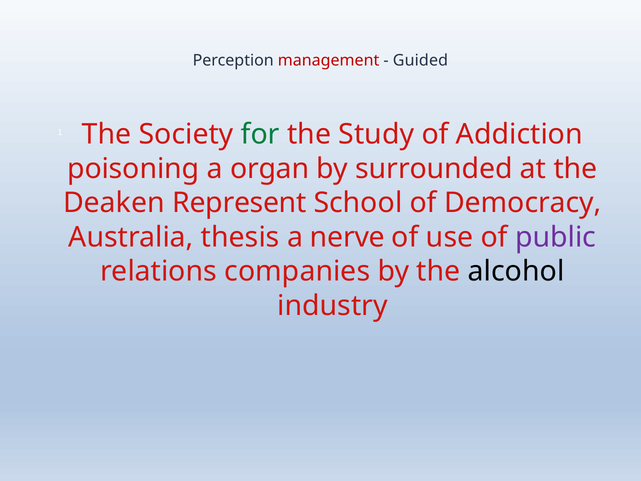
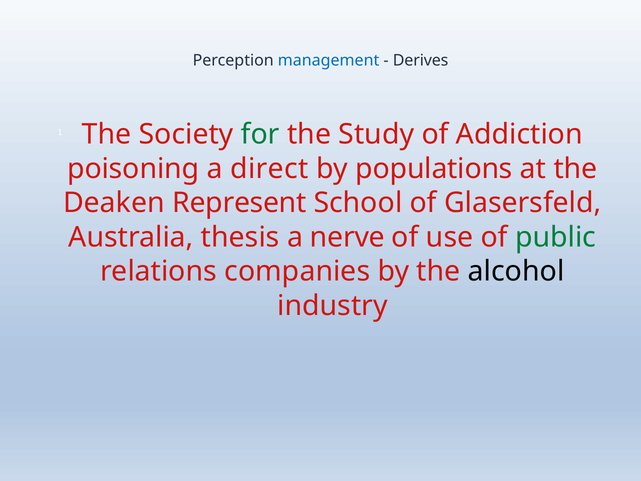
management colour: red -> blue (329, 60)
Guided: Guided -> Derives (421, 60)
organ: organ -> direct (269, 169)
surrounded: surrounded -> populations (434, 169)
Democracy: Democracy -> Glasersfeld (523, 203)
public colour: purple -> green (556, 237)
